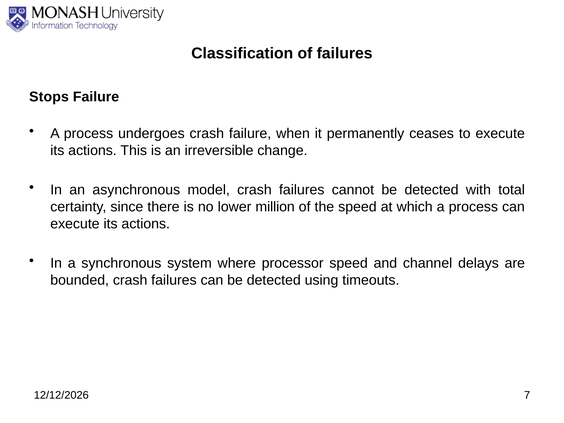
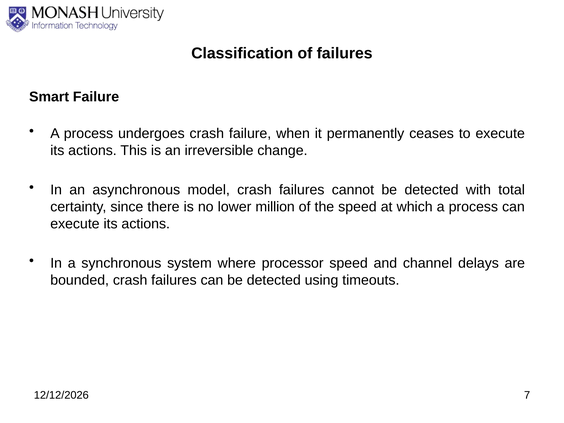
Stops: Stops -> Smart (49, 97)
